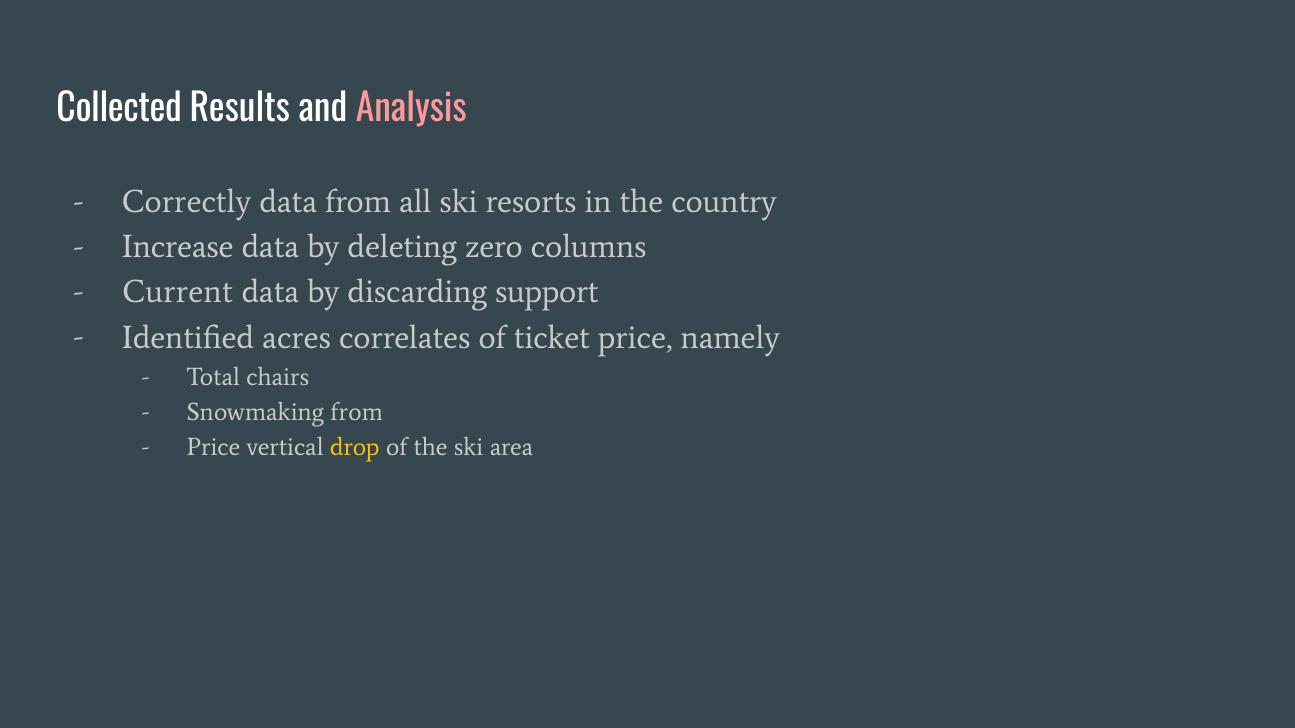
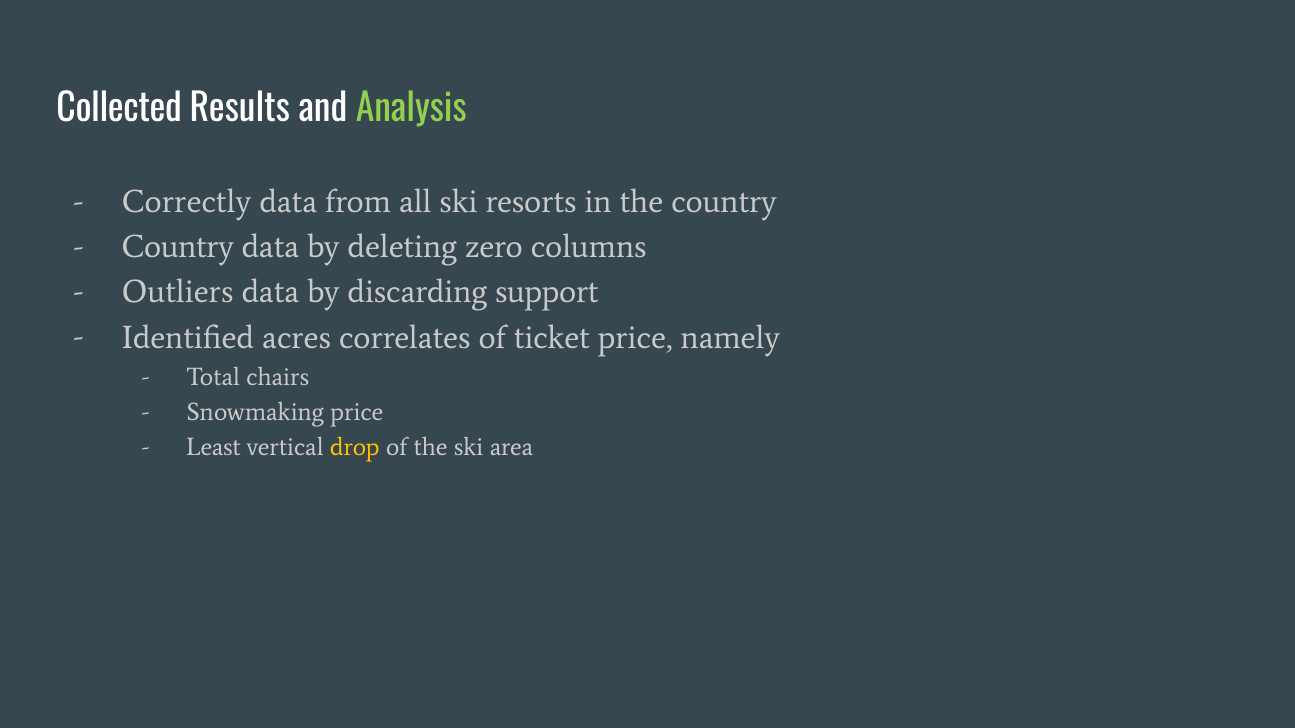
Analysis colour: pink -> light green (411, 109)
Increase: Increase -> Country (178, 247)
Current: Current -> Outliers (178, 292)
Snowmaking from: from -> price (357, 413)
Price: Price -> Least (213, 448)
